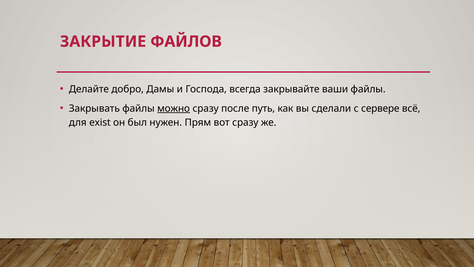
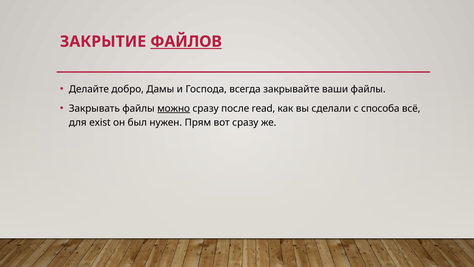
ФАЙЛОВ underline: none -> present (186, 42)
путь: путь -> read (263, 108)
сервере: сервере -> способа (380, 108)
